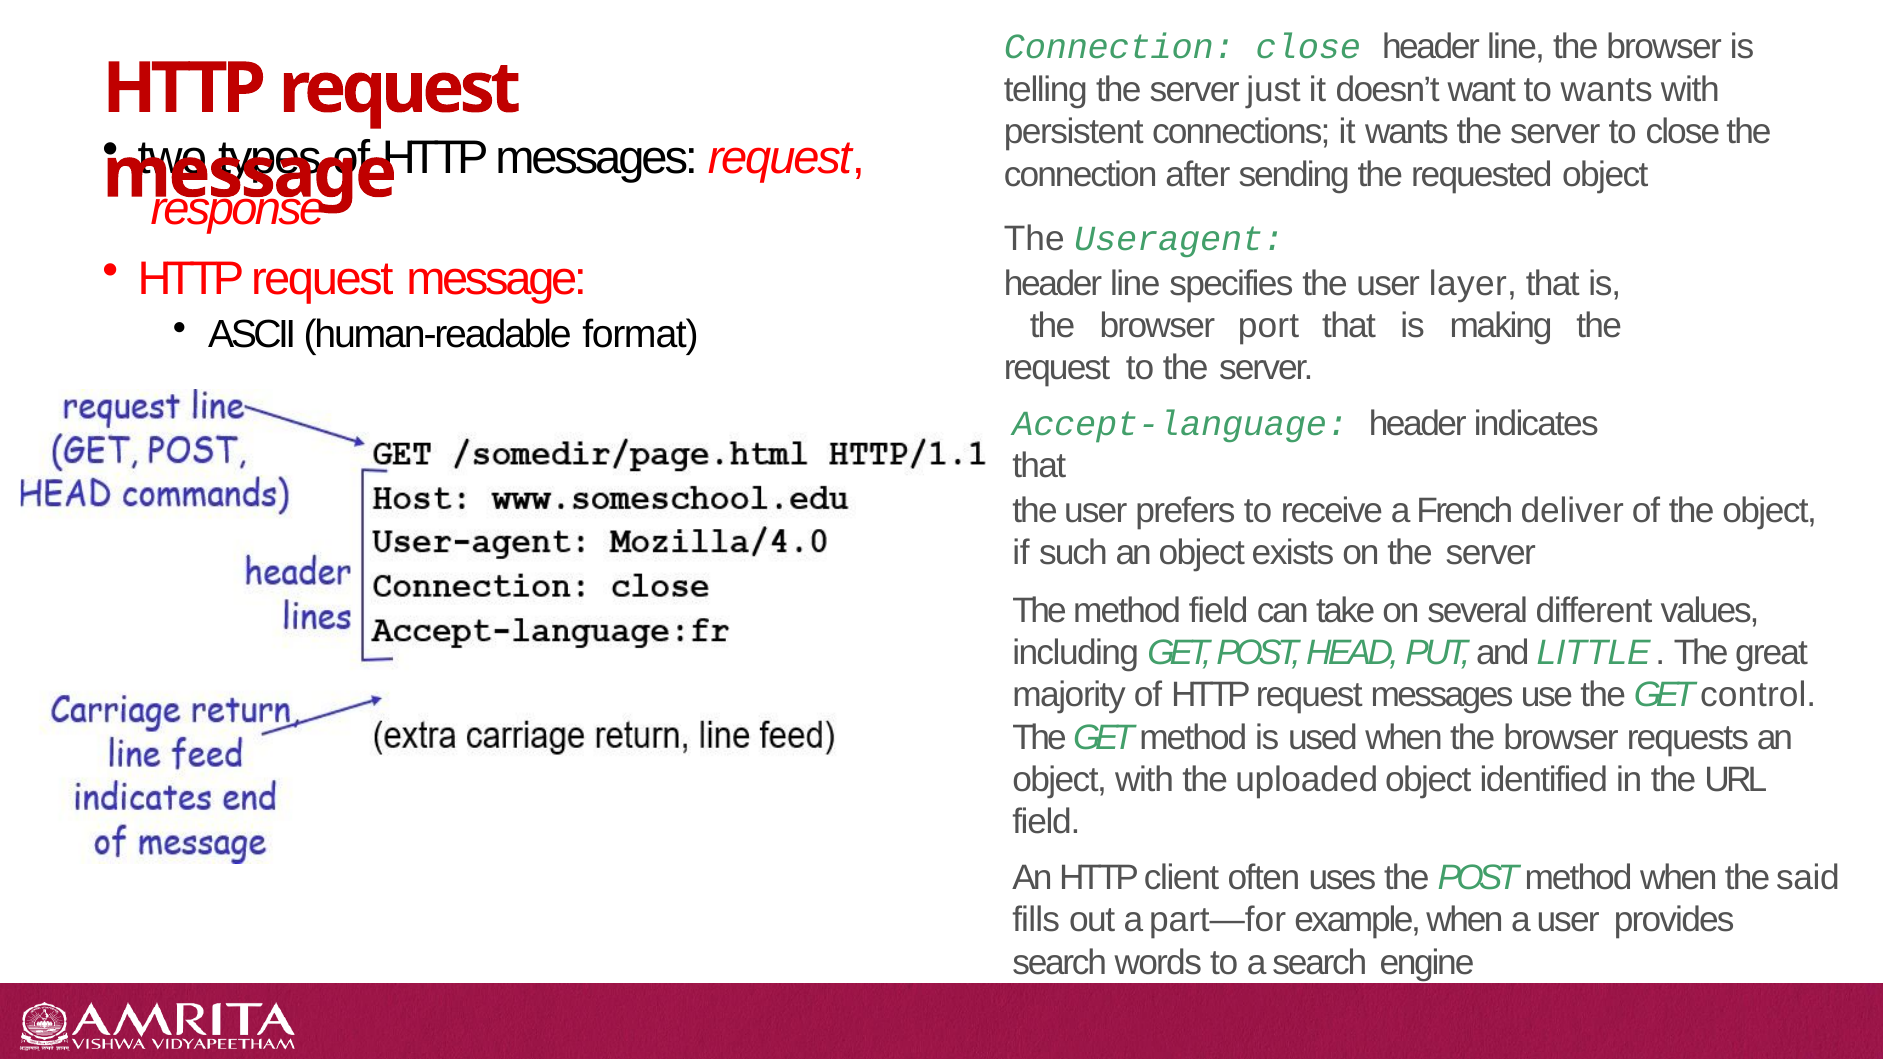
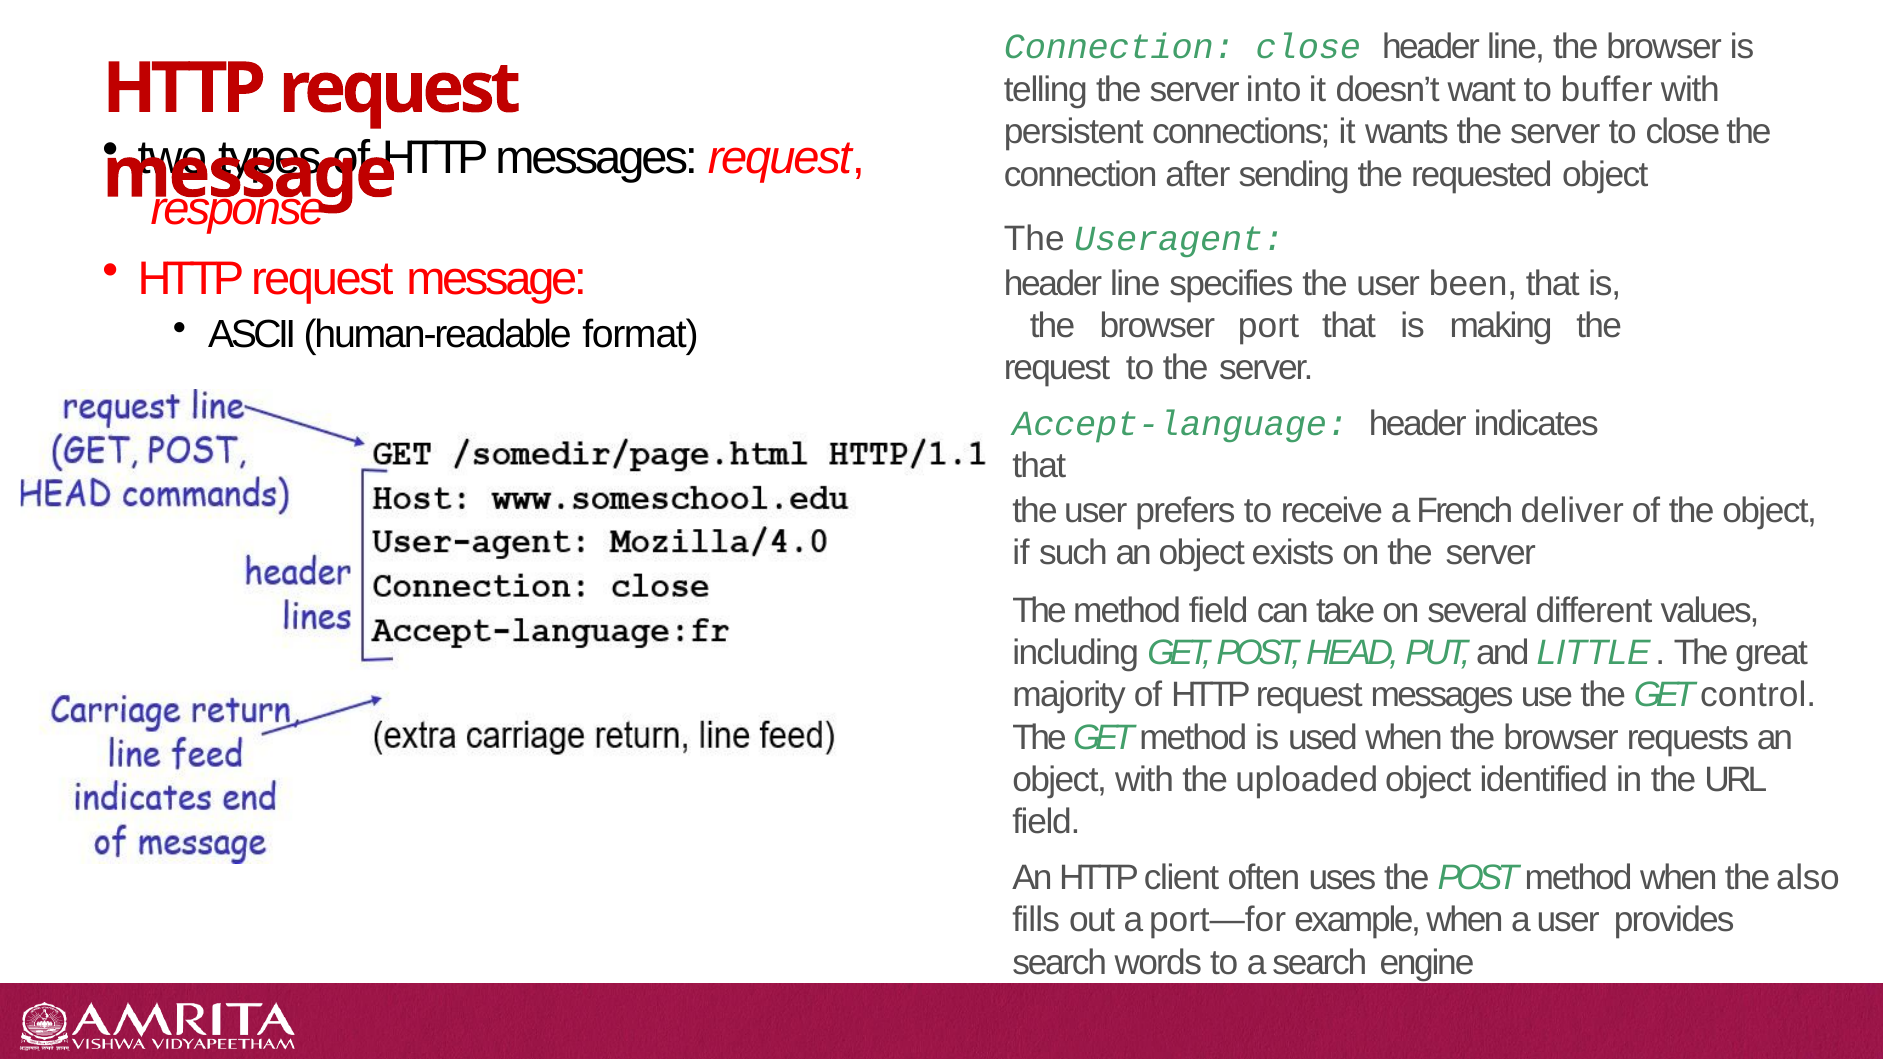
just: just -> into (1274, 89)
to wants: wants -> buffer (1607, 89)
layer: layer -> been (1473, 283)
said: said -> also (1808, 878)
part—for: part—for -> port—for (1218, 920)
